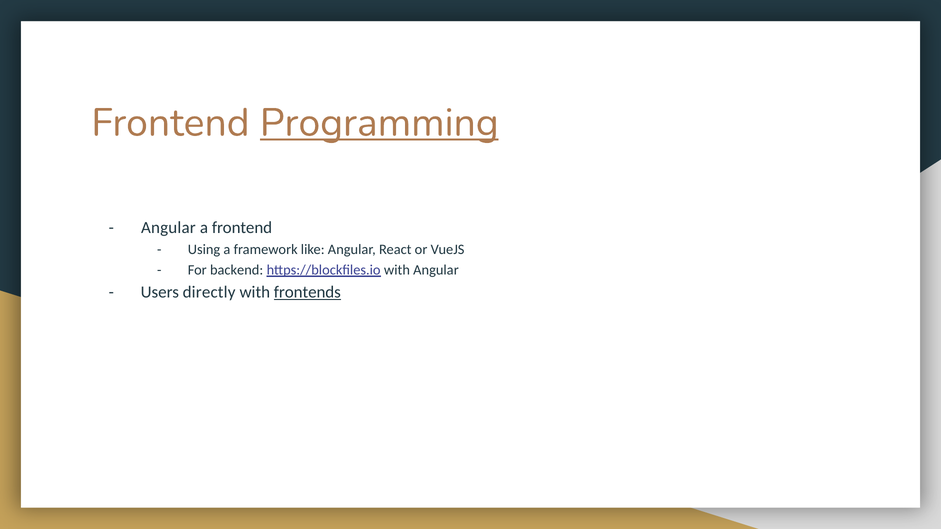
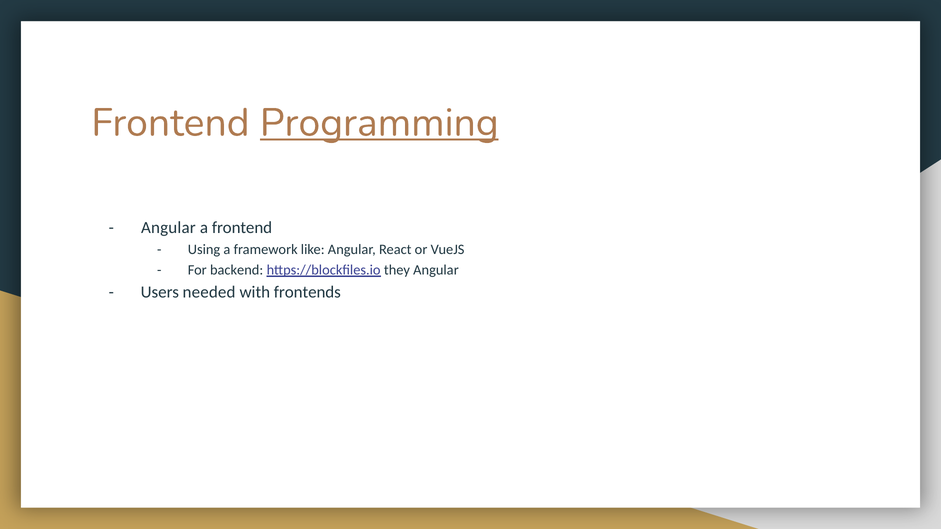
https://blockfiles.io with: with -> they (397, 270)
directly: directly -> needed (209, 292)
frontends underline: present -> none (307, 292)
